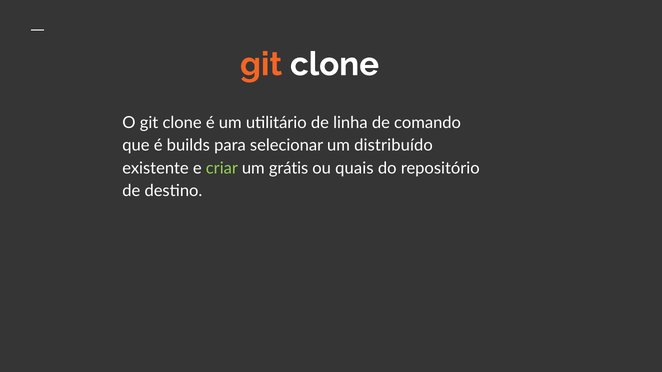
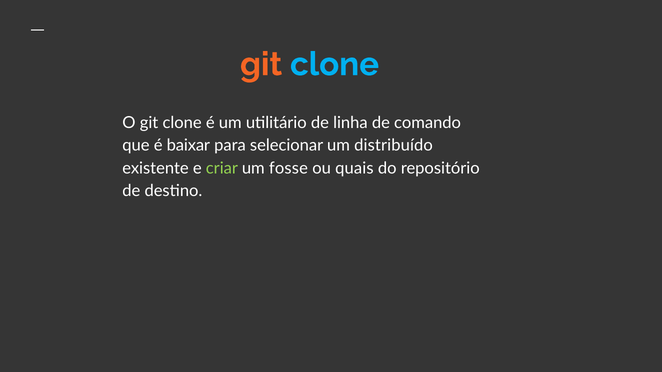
clone colour: white -> light blue (335, 64)
builds: builds -> baixar (188, 146)
grátis: grátis -> fosse (288, 168)
